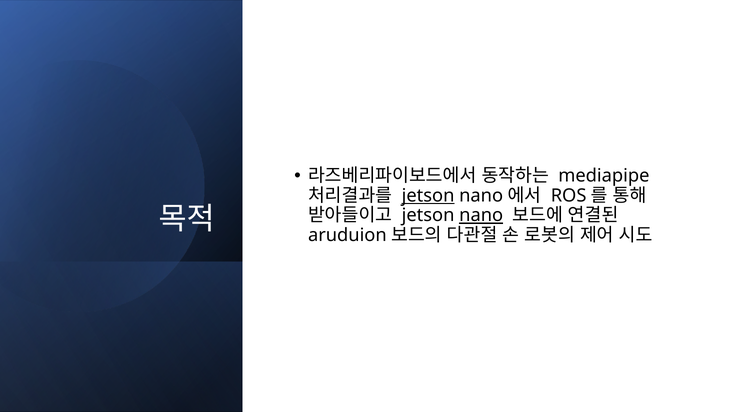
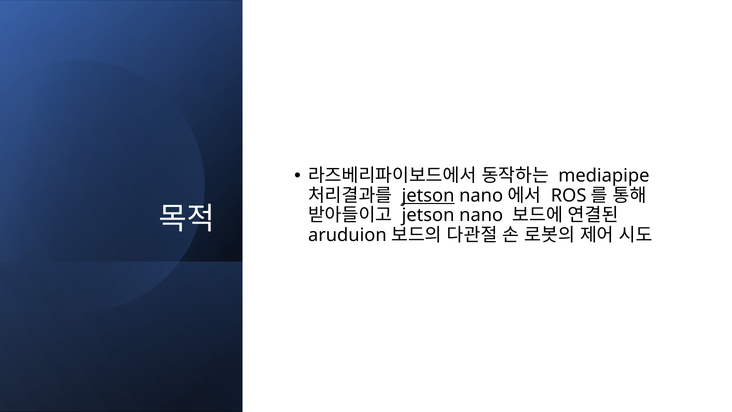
nano underline: present -> none (481, 215)
